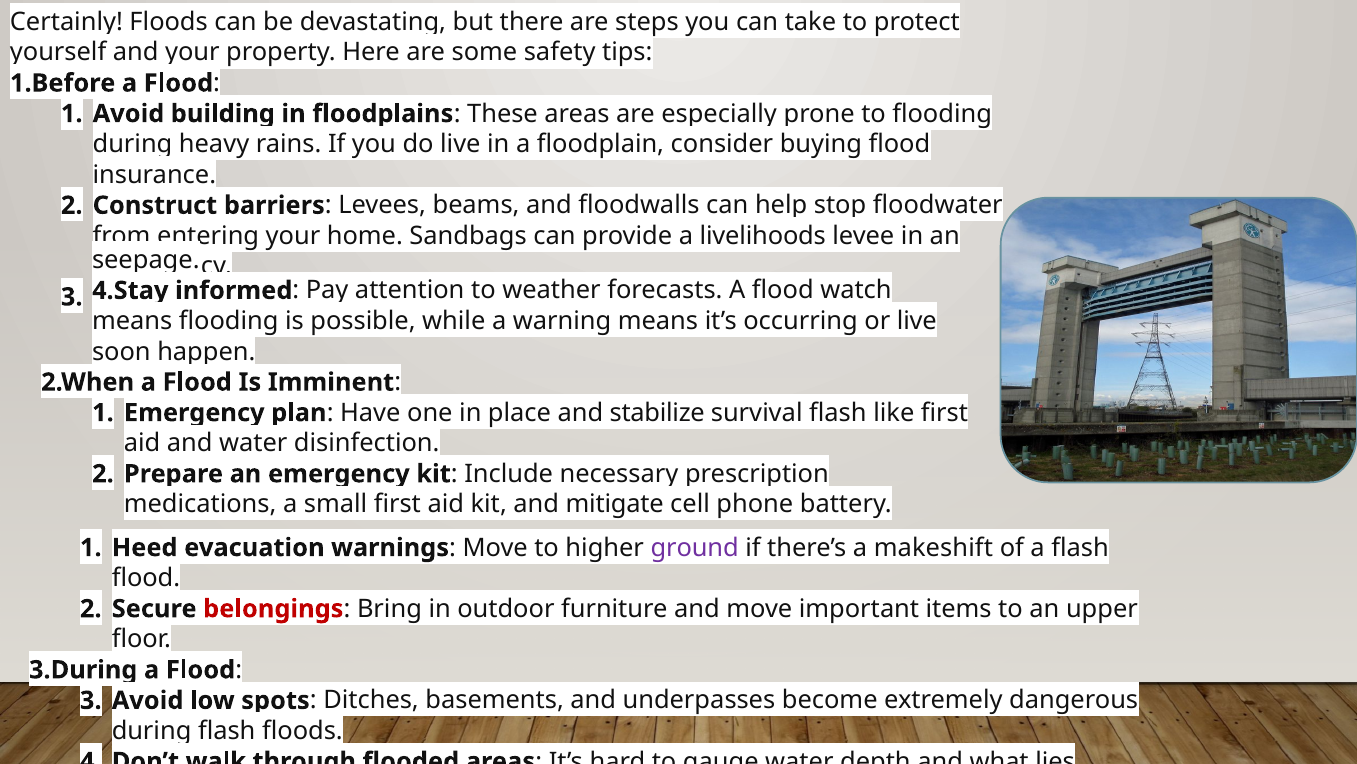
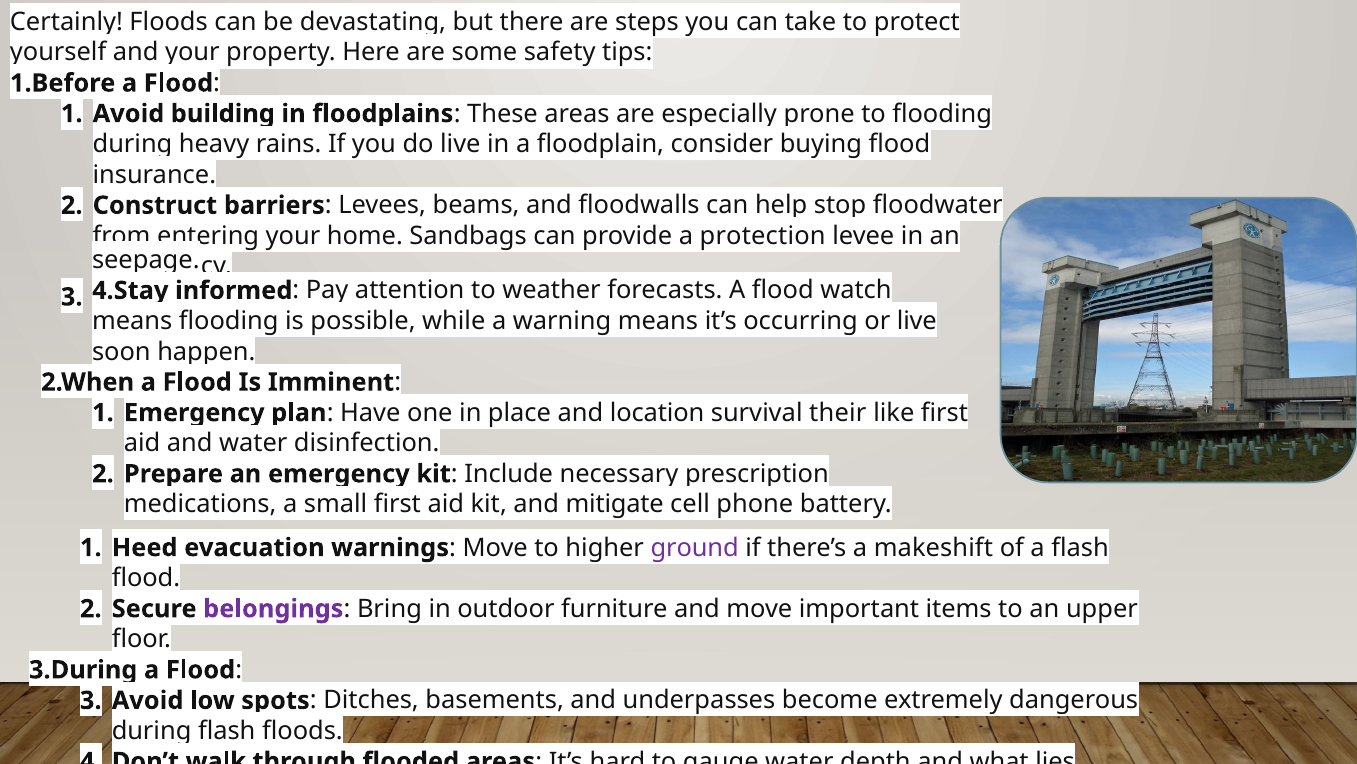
livelihoods: livelihoods -> protection (763, 236)
stabilize: stabilize -> location (657, 412)
survival flash: flash -> their (838, 412)
belongings colour: red -> purple (273, 608)
